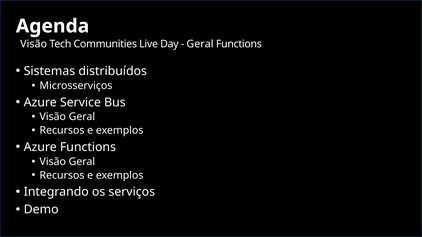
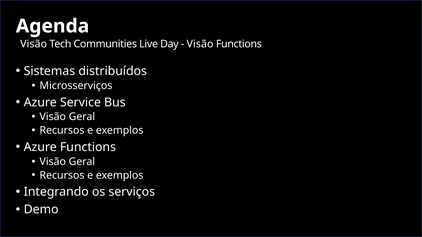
Geral: Geral -> Visão (200, 44)
